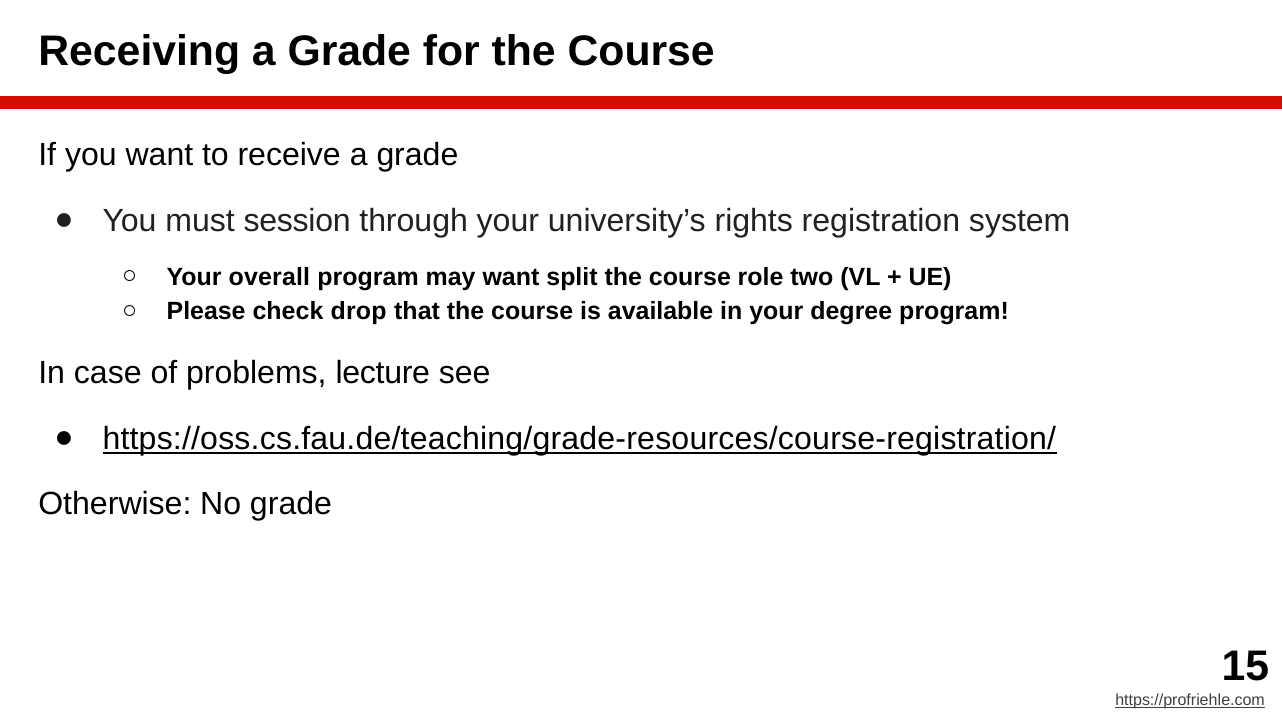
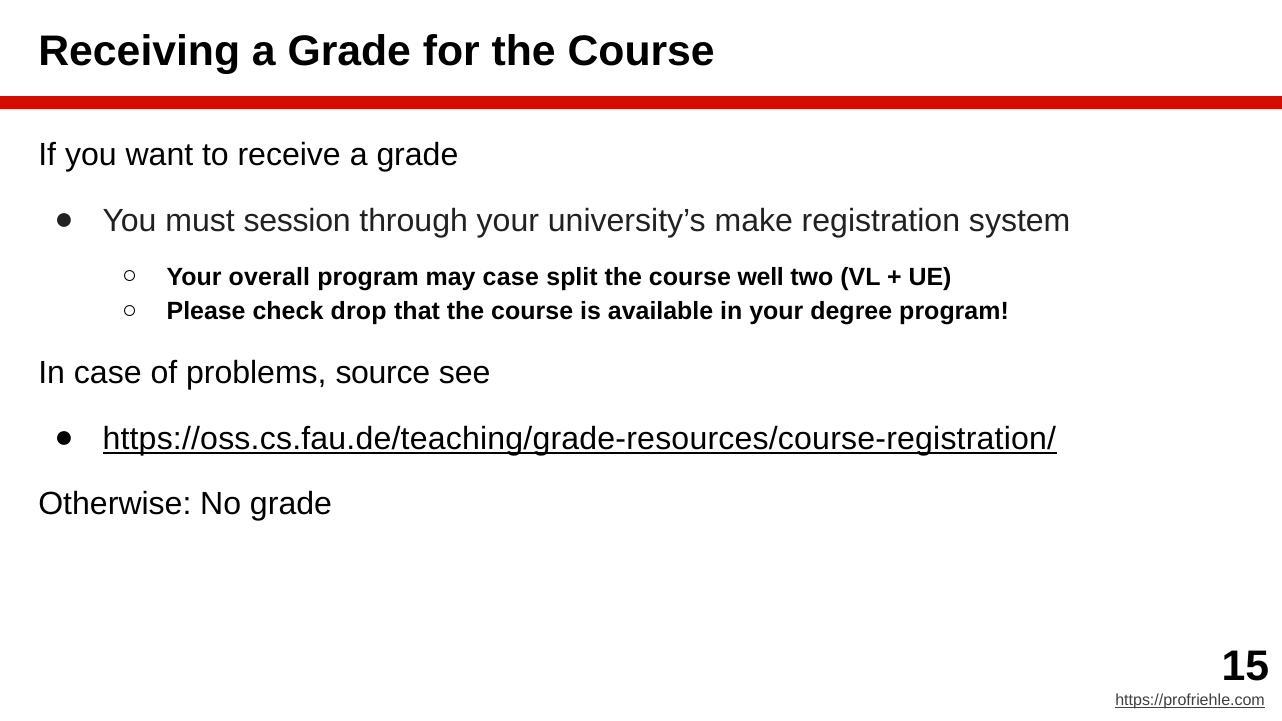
rights: rights -> make (754, 221)
may want: want -> case (511, 277)
role: role -> well (761, 277)
lecture: lecture -> source (383, 373)
